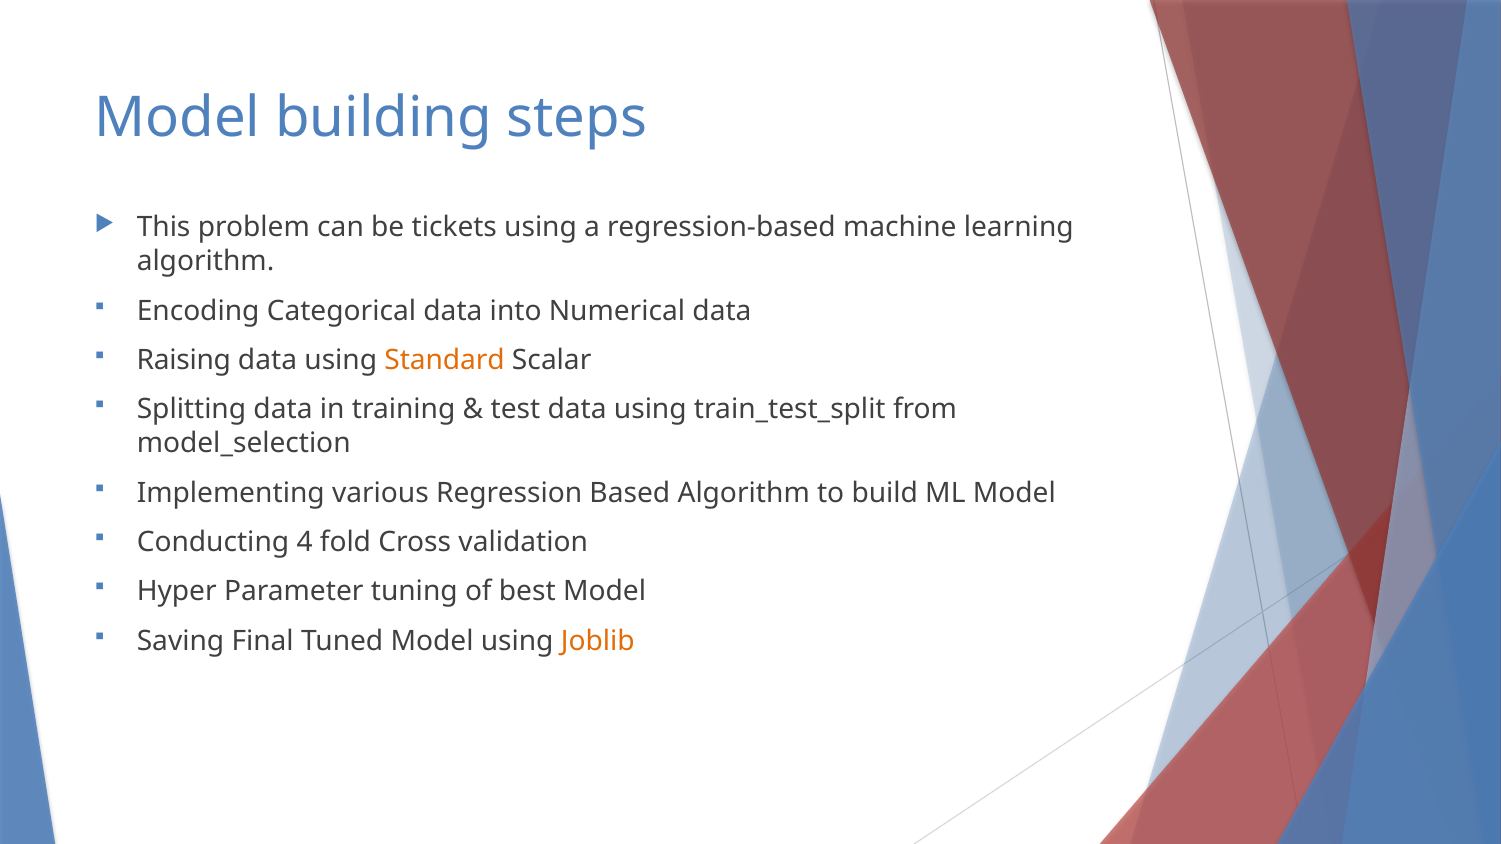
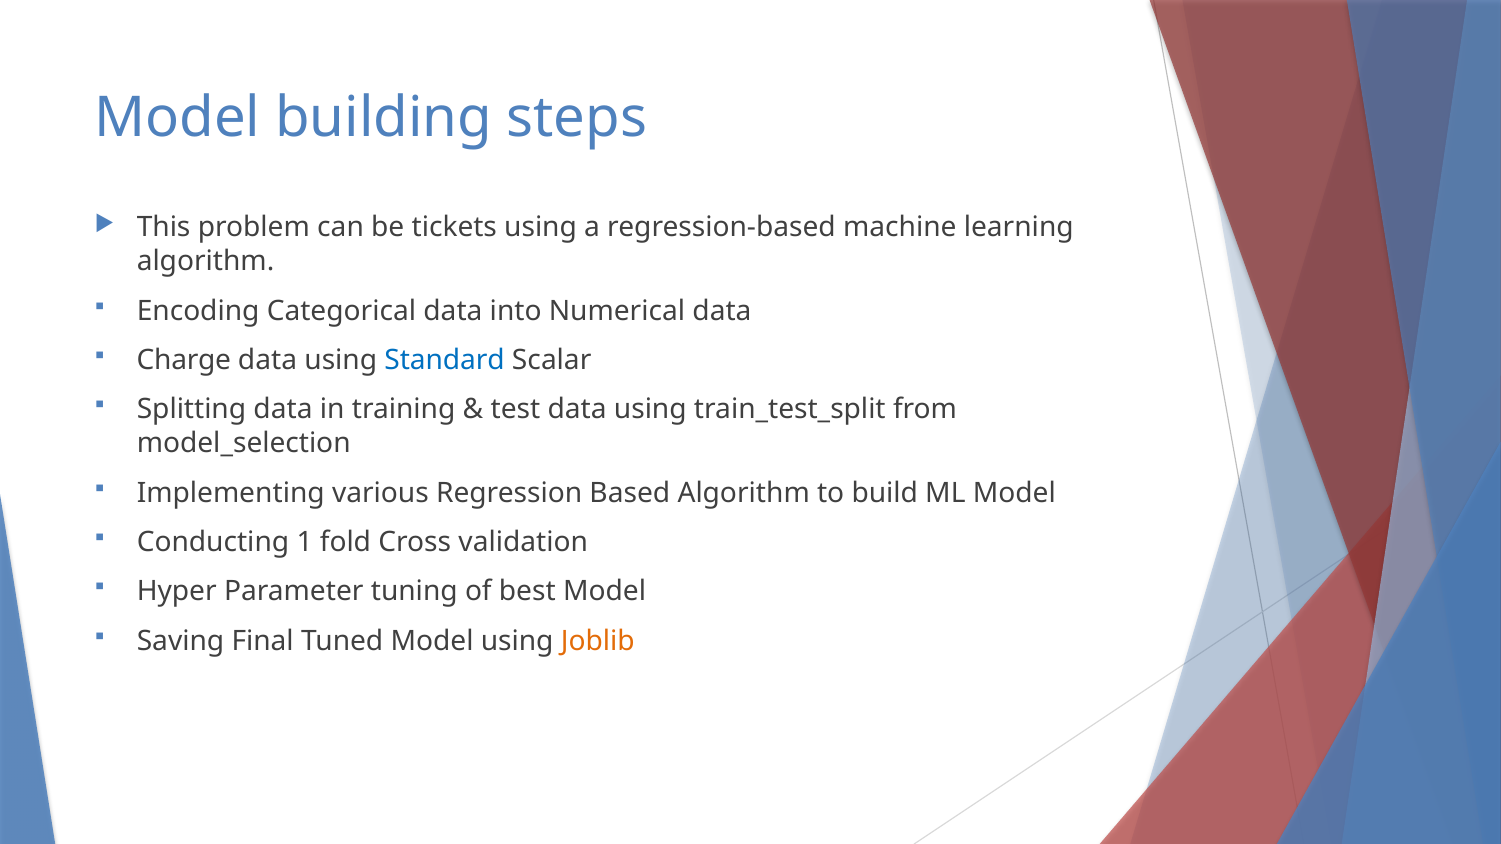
Raising: Raising -> Charge (184, 360)
Standard colour: orange -> blue (445, 360)
4: 4 -> 1 (305, 542)
